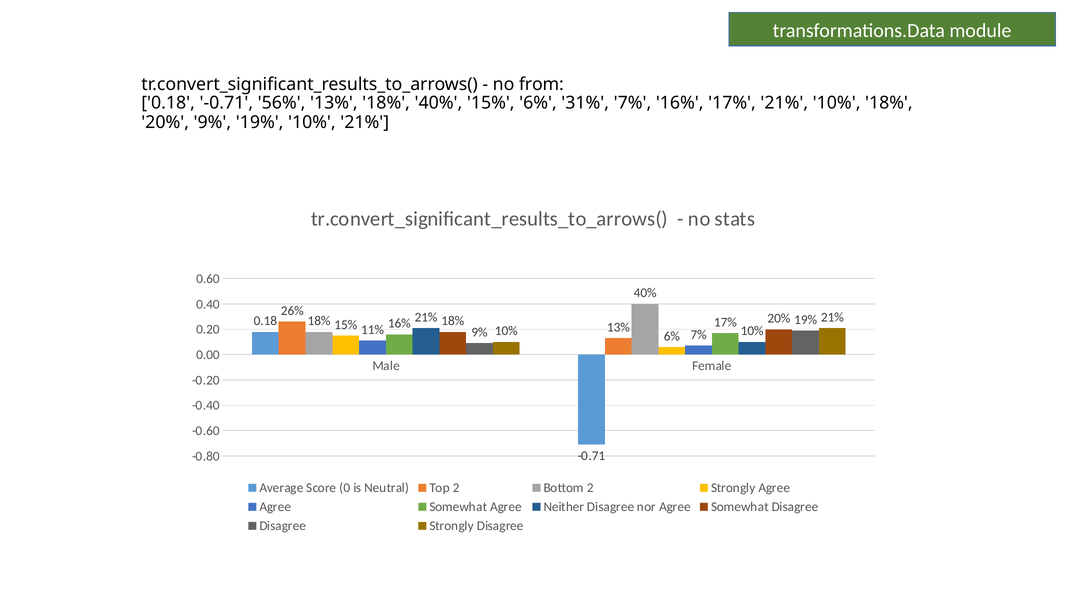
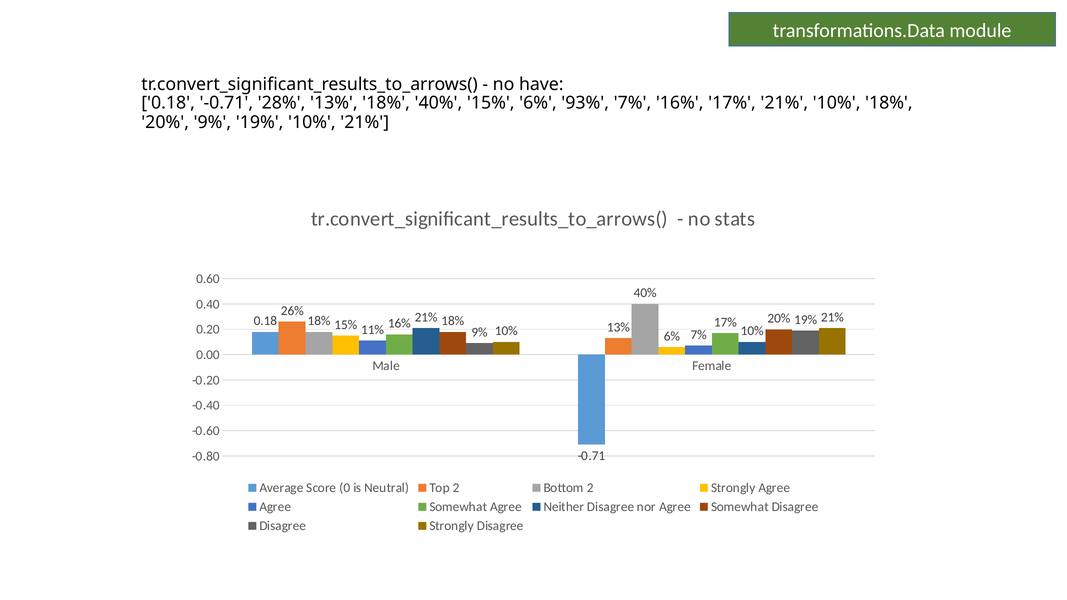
from: from -> have (541, 84)
56%: 56% -> 28% (282, 103)
31%: 31% -> 93% (585, 103)
